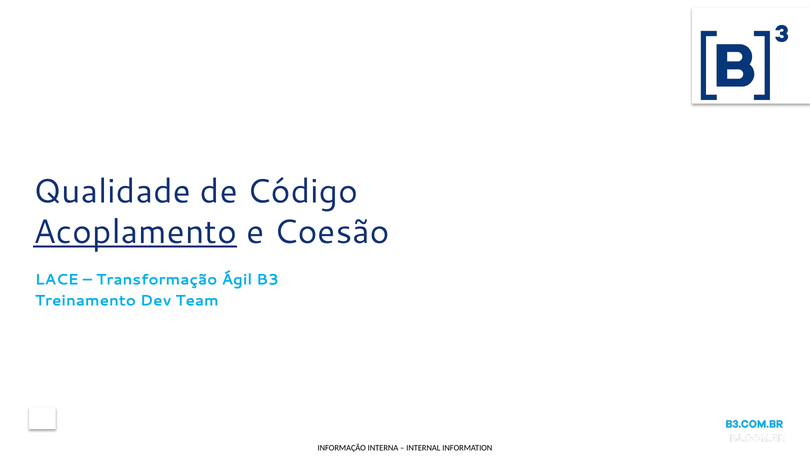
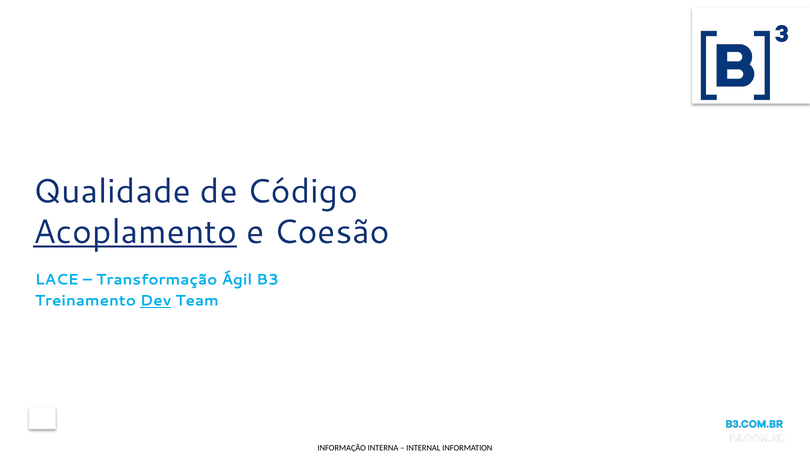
Dev underline: none -> present (156, 301)
